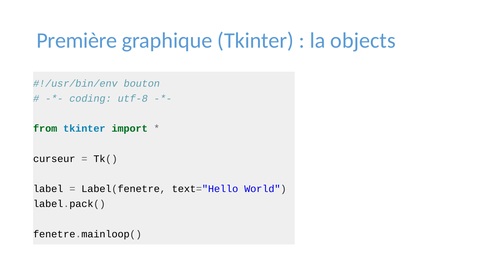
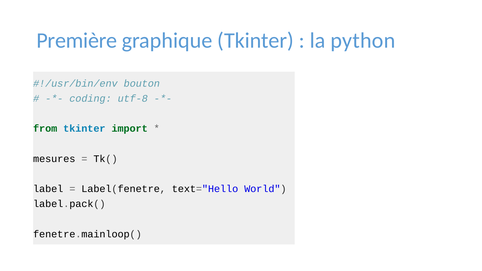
objects: objects -> python (363, 40)
curseur: curseur -> mesures (54, 159)
